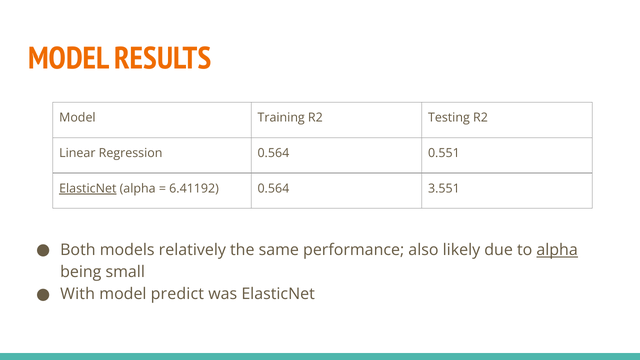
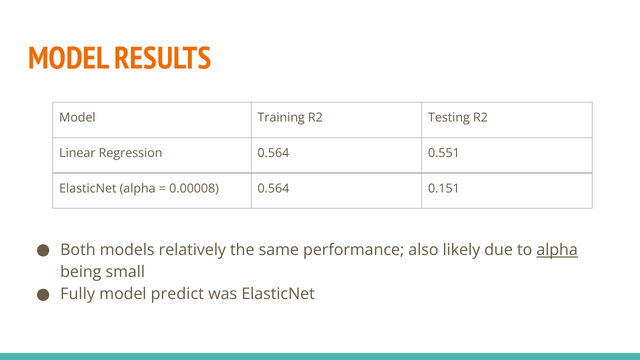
ElasticNet underline: present -> none (88, 189)
6.41192: 6.41192 -> 0.00008 (194, 189)
3.551: 3.551 -> 0.151 (444, 189)
With: With -> Fully (78, 294)
